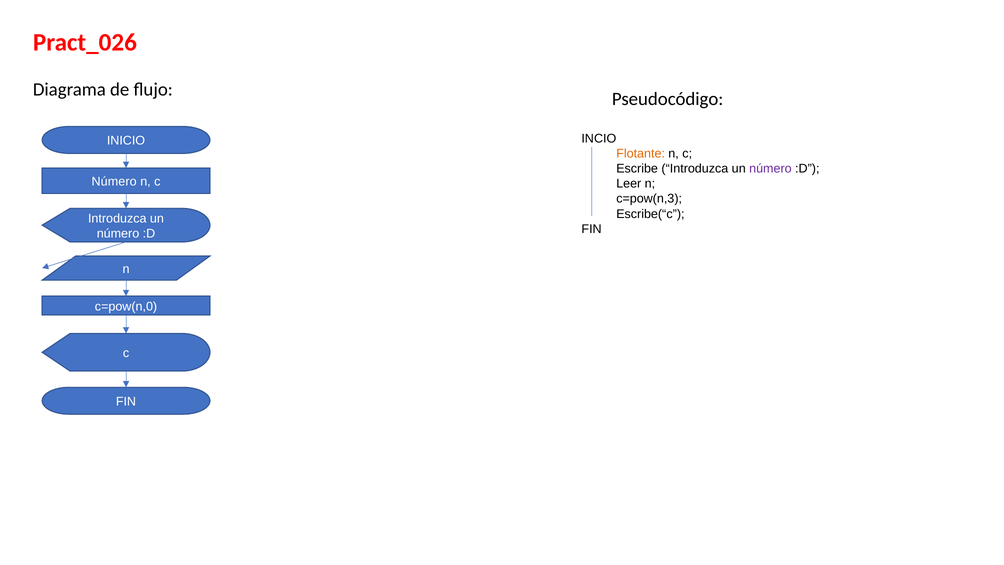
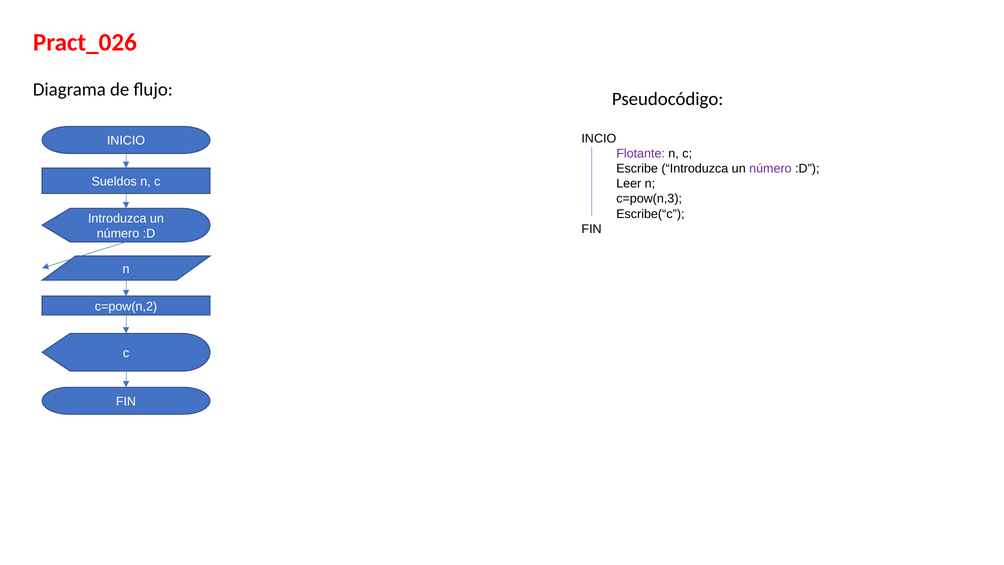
Flotante colour: orange -> purple (641, 154)
Número: Número -> Sueldos (114, 182)
c=pow(n,0: c=pow(n,0 -> c=pow(n,2 (126, 306)
